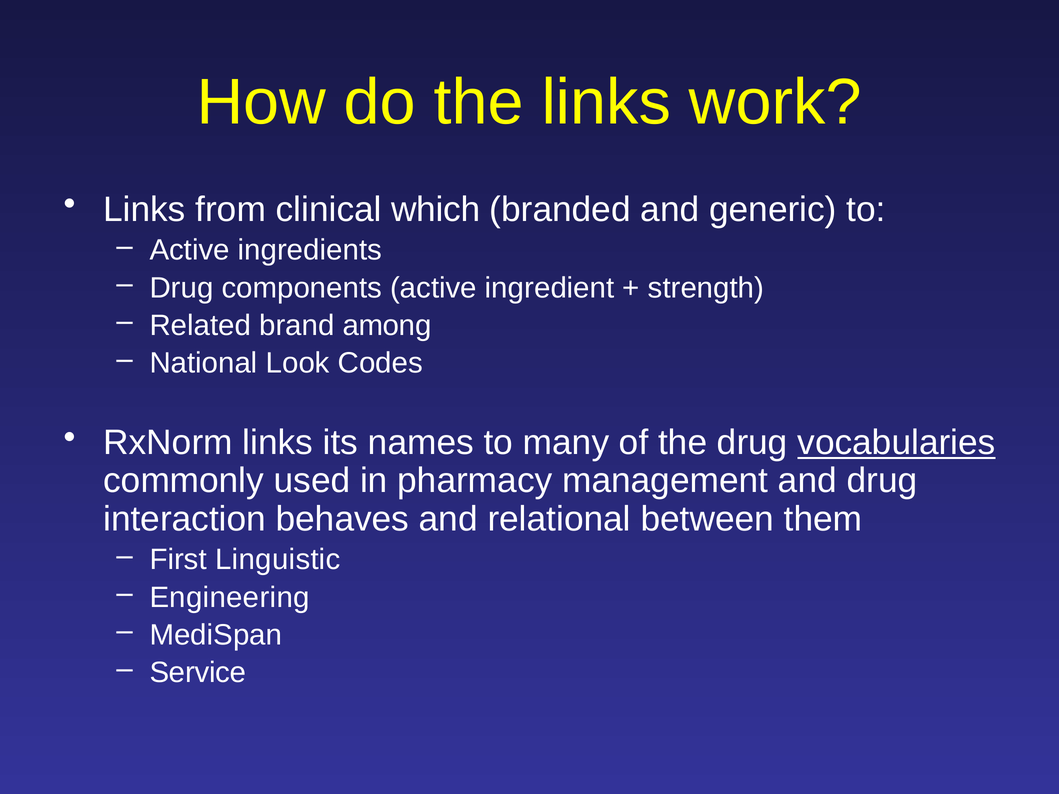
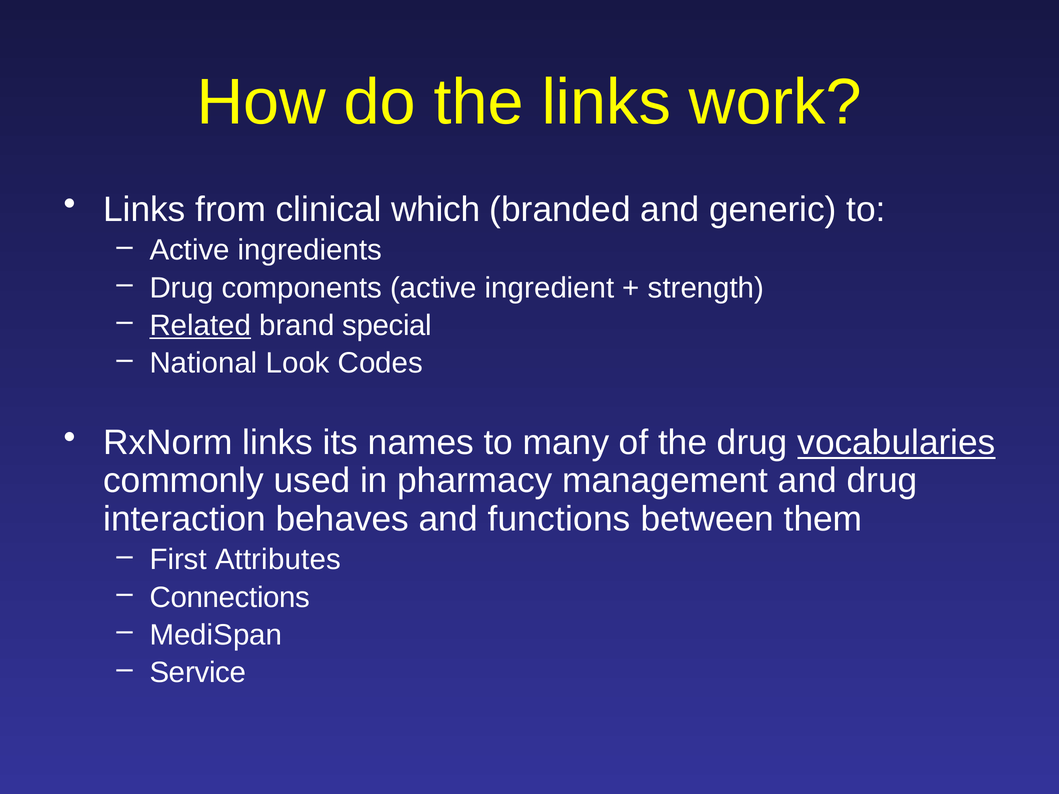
Related underline: none -> present (200, 326)
among: among -> special (387, 326)
relational: relational -> functions (559, 519)
Linguistic: Linguistic -> Attributes (278, 560)
Engineering: Engineering -> Connections (230, 598)
